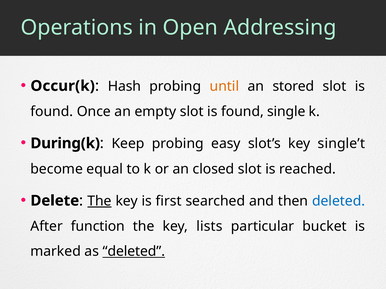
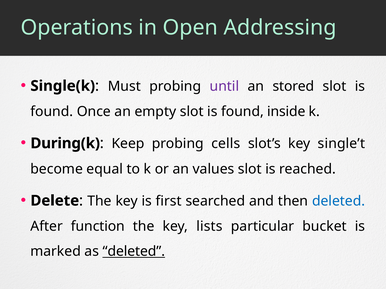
Occur(k: Occur(k -> Single(k (63, 86)
Hash: Hash -> Must (124, 86)
until colour: orange -> purple (224, 86)
single: single -> inside (286, 112)
easy: easy -> cells (226, 144)
closed: closed -> values (213, 169)
The underline: present -> none (99, 201)
